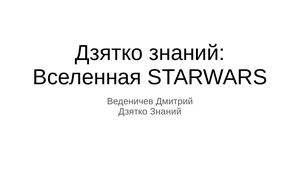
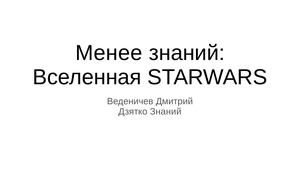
Дзятко: Дзятко -> Менее (109, 53)
